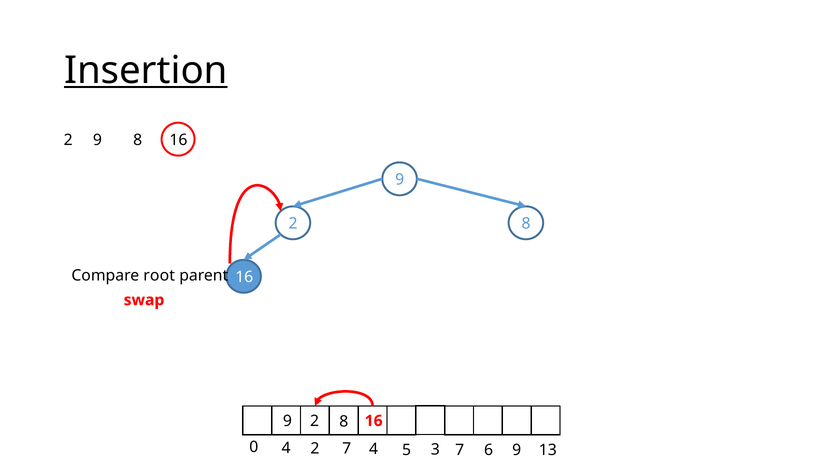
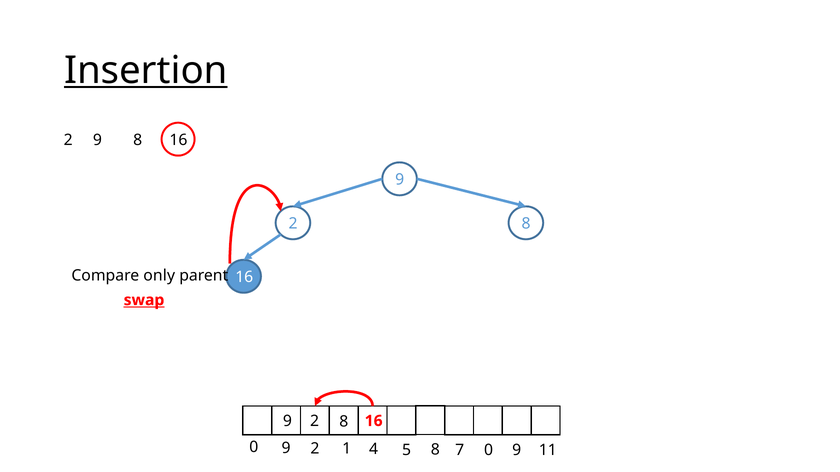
root: root -> only (159, 276)
swap underline: none -> present (144, 300)
4: 4 -> 9 (286, 448)
2 7: 7 -> 1 (347, 449)
5 3: 3 -> 8 (435, 450)
7 6: 6 -> 0 (489, 450)
13: 13 -> 11 (548, 450)
